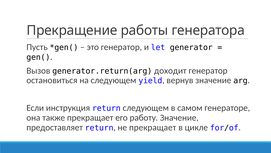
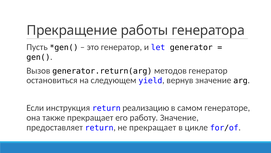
доходит: доходит -> методов (170, 70)
return следующем: следующем -> реализацию (146, 108)
